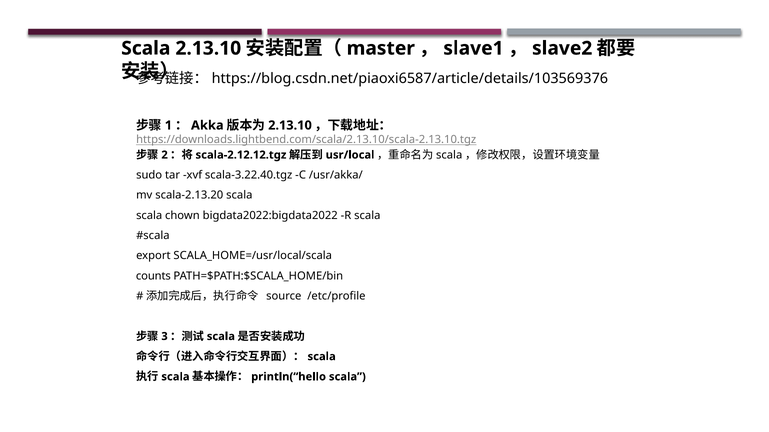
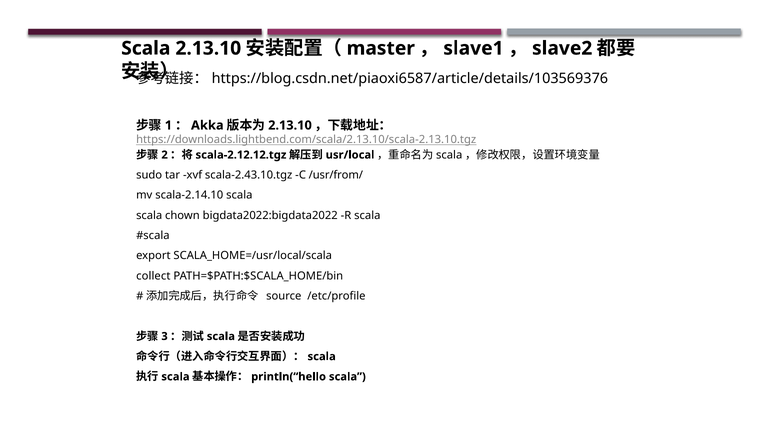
scala-3.22.40.tgz: scala-3.22.40.tgz -> scala-2.43.10.tgz (249, 175)
/usr/akka/: /usr/akka/ -> /usr/from/ (336, 175)
scala-2.13.20: scala-2.13.20 -> scala-2.14.10 (189, 195)
counts: counts -> collect (153, 276)
